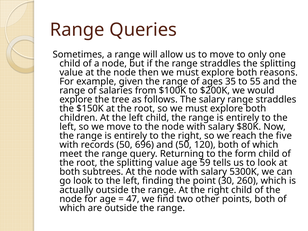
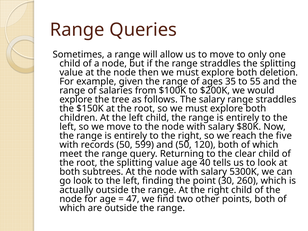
reasons: reasons -> deletion (279, 72)
696: 696 -> 599 (144, 145)
form: form -> clear (245, 154)
59: 59 -> 40 (205, 163)
